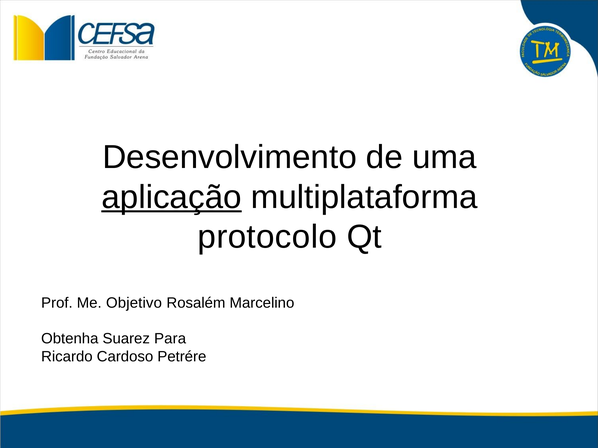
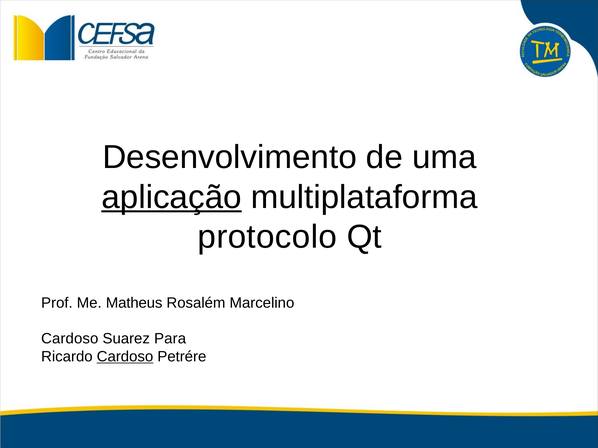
Objetivo: Objetivo -> Matheus (134, 303)
Obtenha: Obtenha -> Cardoso (70, 339)
Cardoso underline: none -> present (125, 357)
